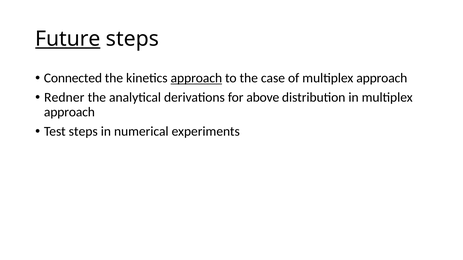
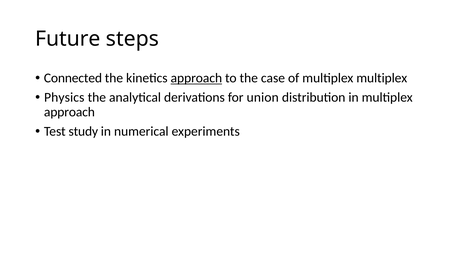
Future underline: present -> none (68, 39)
of multiplex approach: approach -> multiplex (382, 78)
Redner: Redner -> Physics (64, 98)
above: above -> union (263, 98)
Test steps: steps -> study (83, 132)
